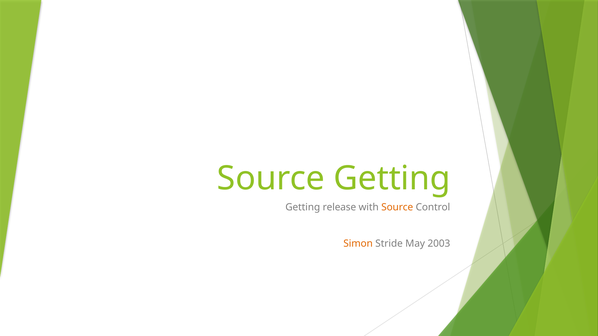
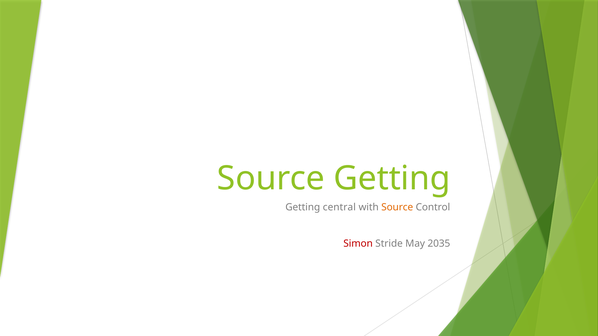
release: release -> central (339, 208)
Simon colour: orange -> red (358, 244)
2003: 2003 -> 2035 (439, 244)
